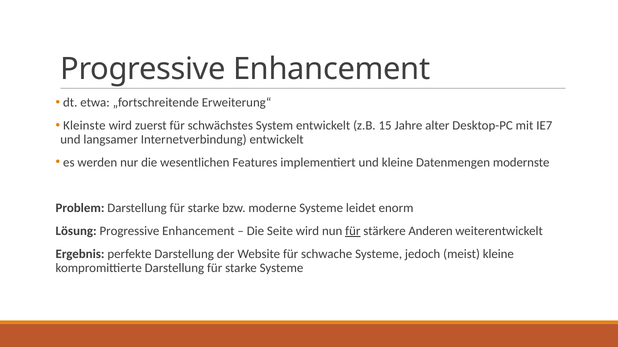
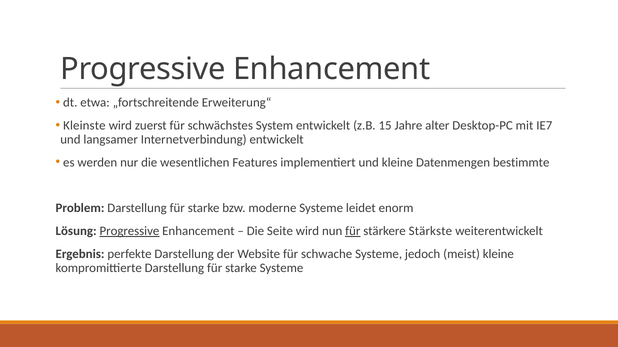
modernste: modernste -> bestimmte (521, 163)
Progressive underline: none -> present (129, 231)
Anderen: Anderen -> Stärkste (430, 231)
